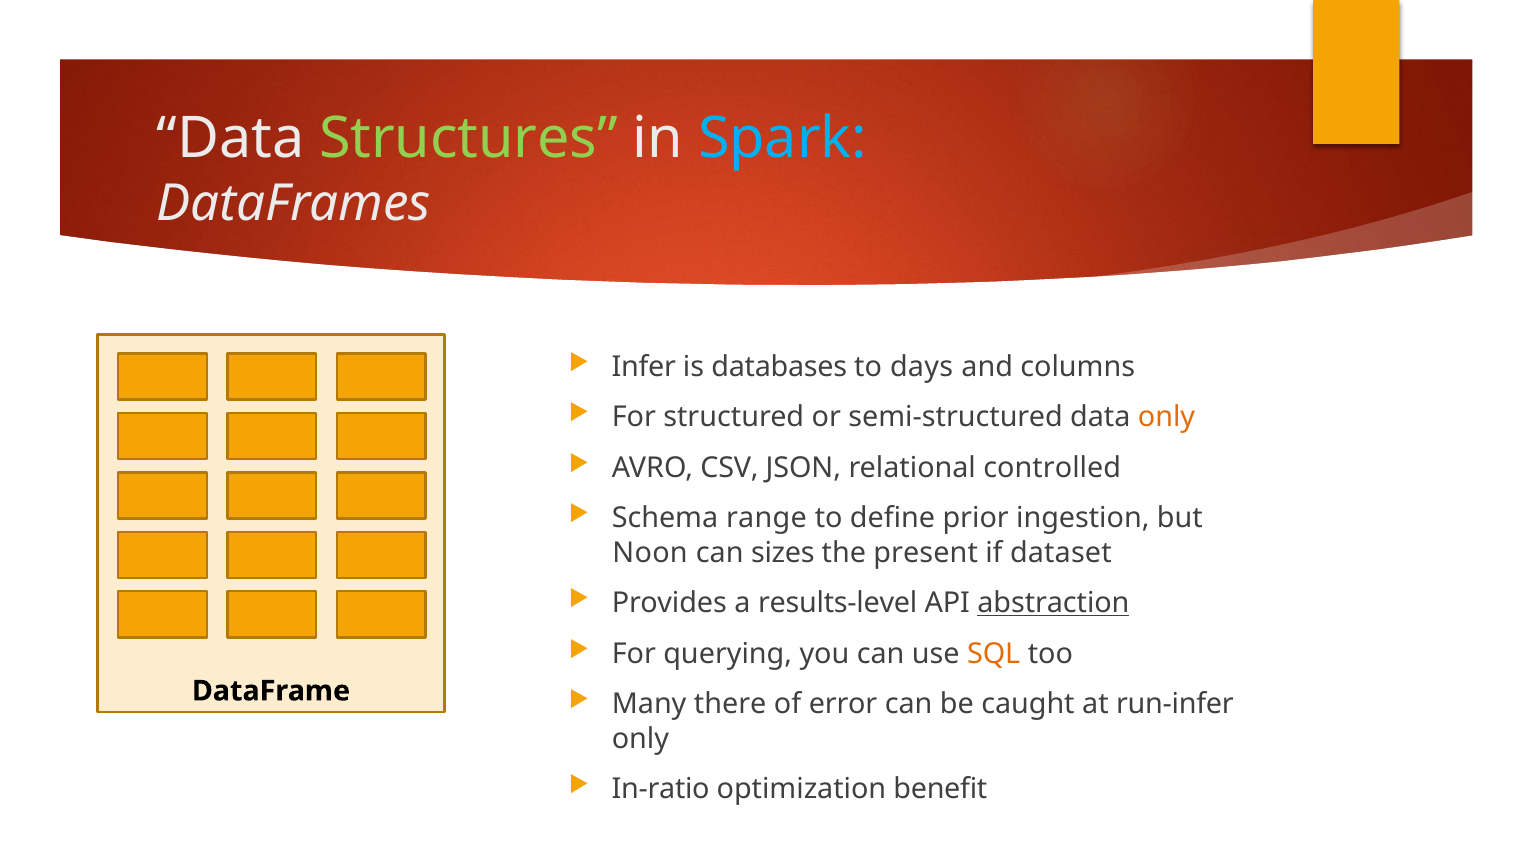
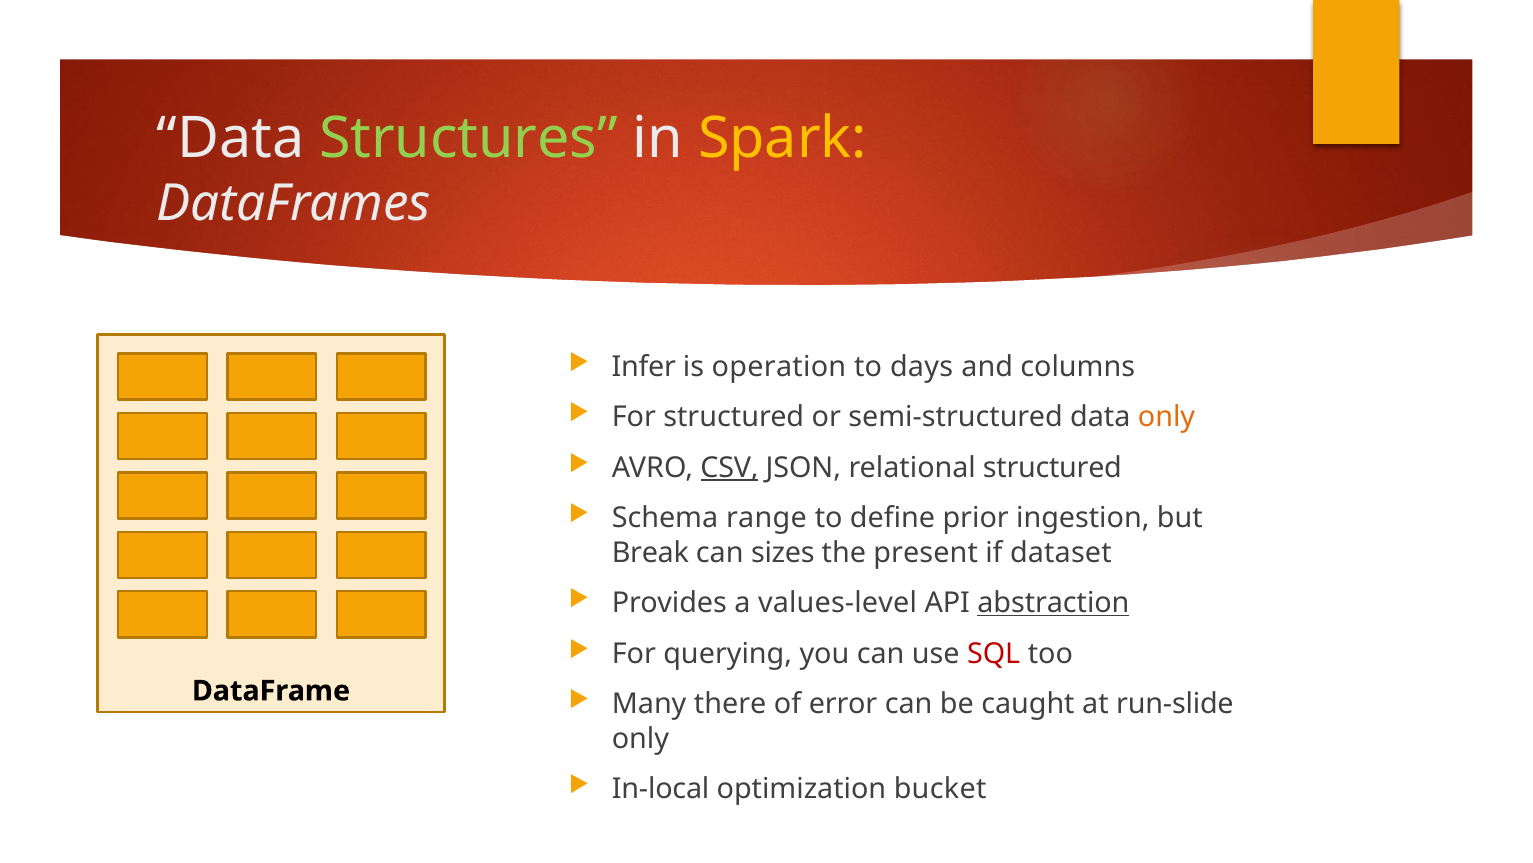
Spark colour: light blue -> yellow (783, 138)
databases: databases -> operation (779, 366)
CSV underline: none -> present (729, 467)
relational controlled: controlled -> structured (1052, 467)
Noon: Noon -> Break (650, 552)
results-level: results-level -> values-level (837, 603)
SQL colour: orange -> red (994, 653)
run-infer: run-infer -> run-slide (1175, 704)
In-ratio: In-ratio -> In-local (661, 789)
benefit: benefit -> bucket (940, 789)
